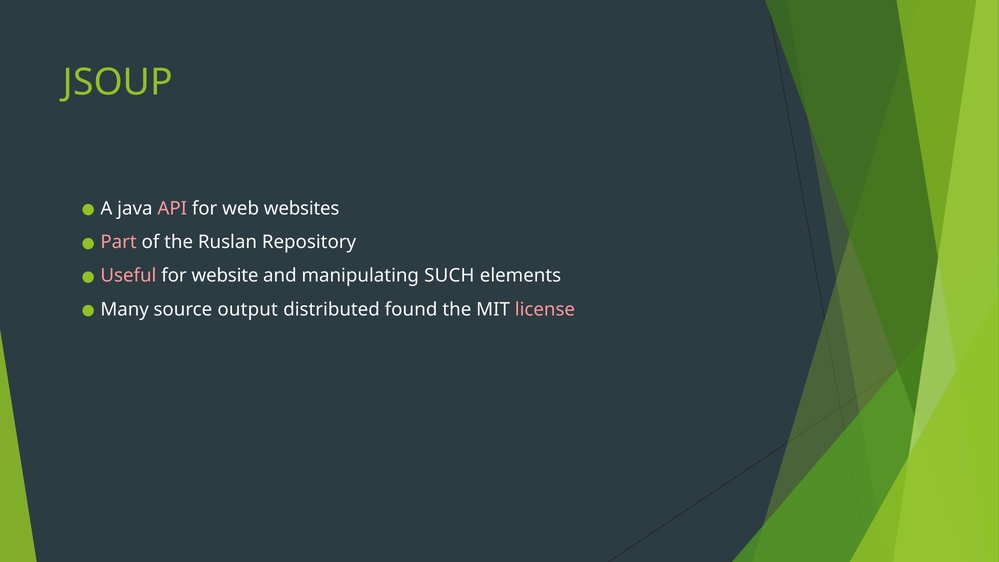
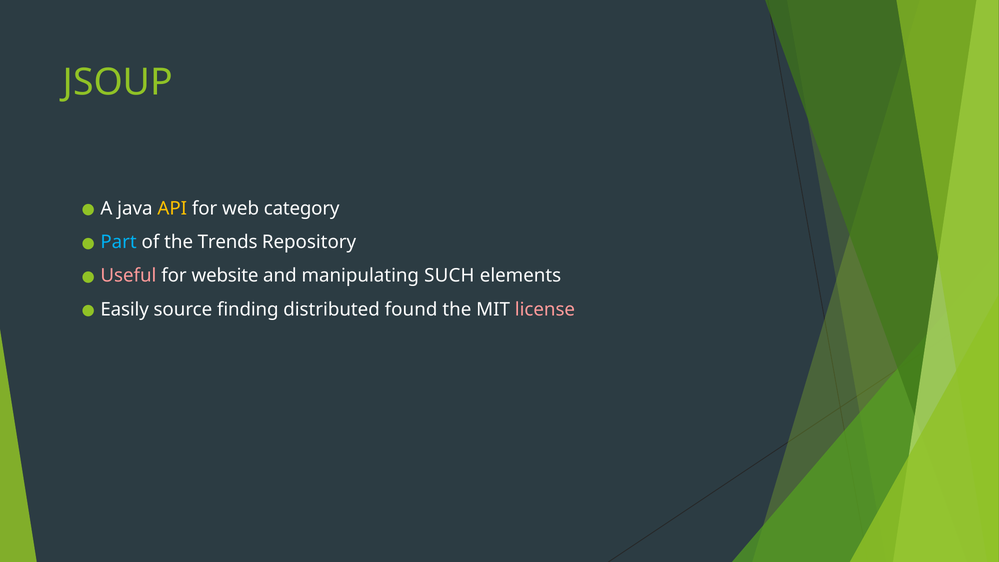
API colour: pink -> yellow (172, 208)
websites: websites -> category (302, 208)
Part colour: pink -> light blue (119, 242)
Ruslan: Ruslan -> Trends (228, 242)
Many: Many -> Easily (125, 309)
output: output -> finding (248, 309)
